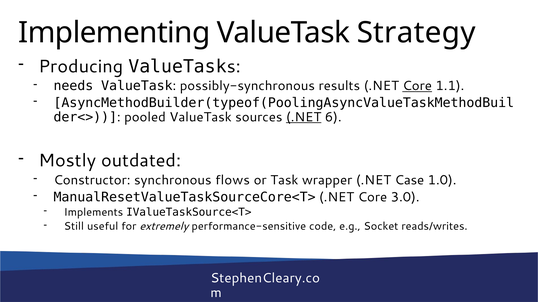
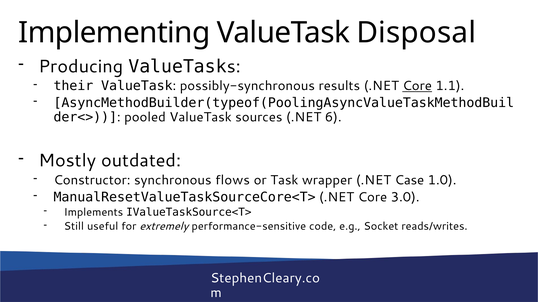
Strategy: Strategy -> Disposal (416, 33)
needs: needs -> their (73, 86)
.NET underline: present -> none (304, 117)
